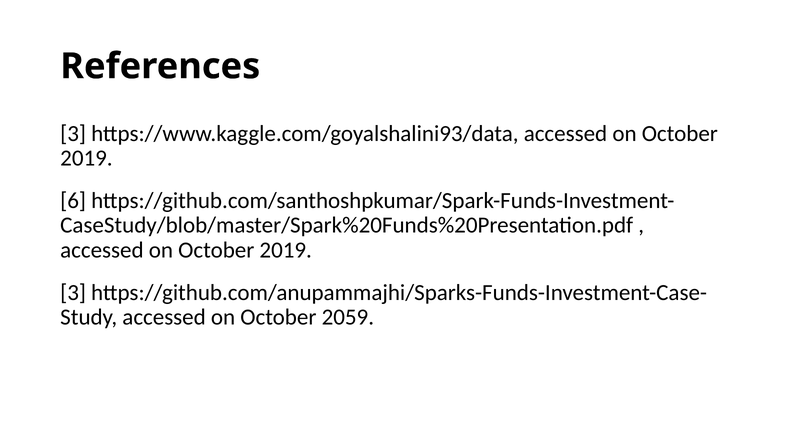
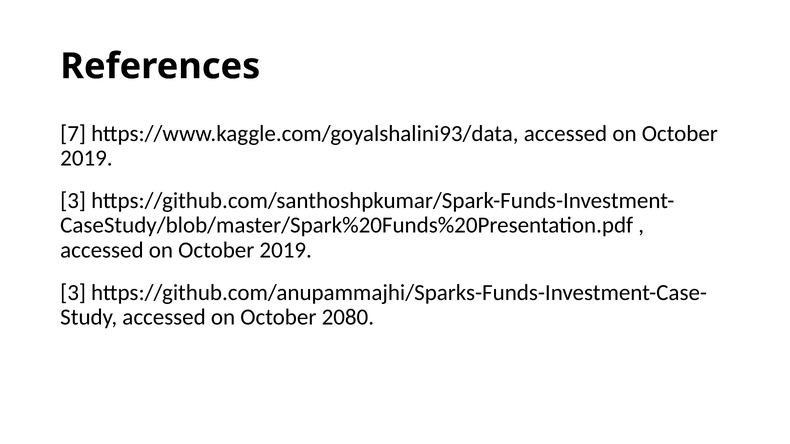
3: 3 -> 7 (73, 134)
6: 6 -> 3 (73, 201)
2059: 2059 -> 2080 (348, 318)
